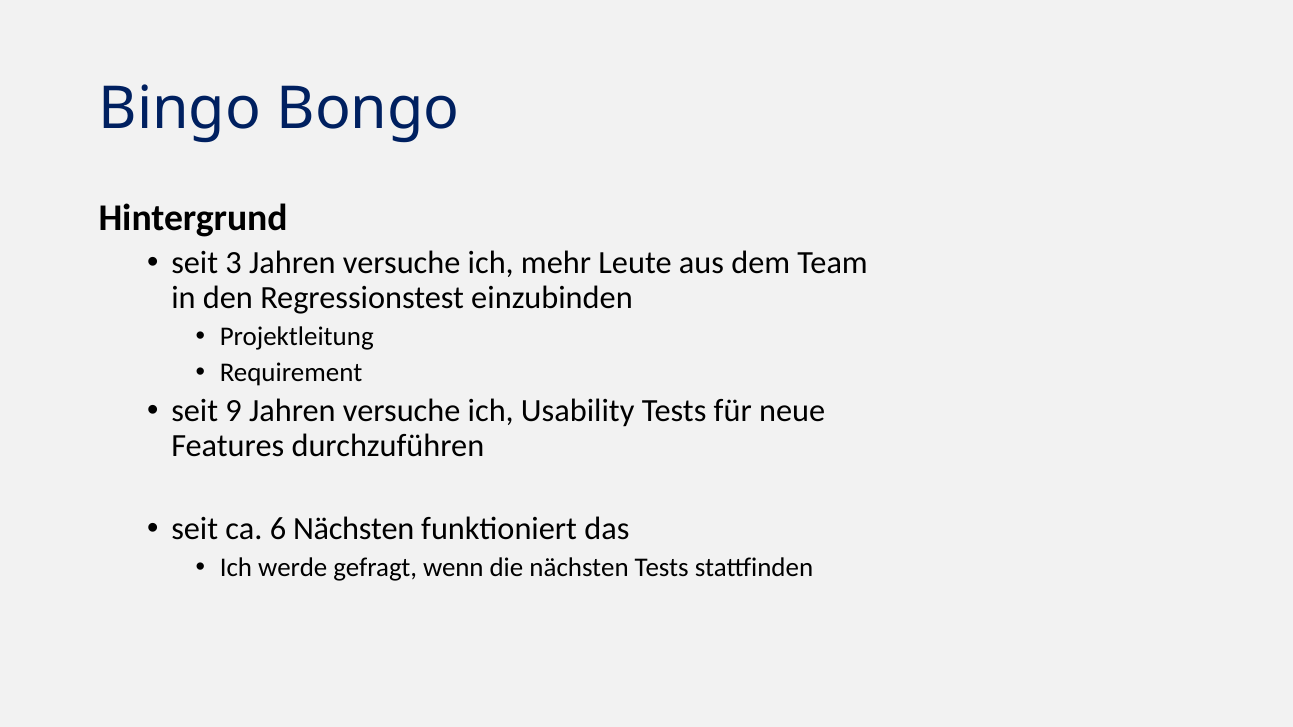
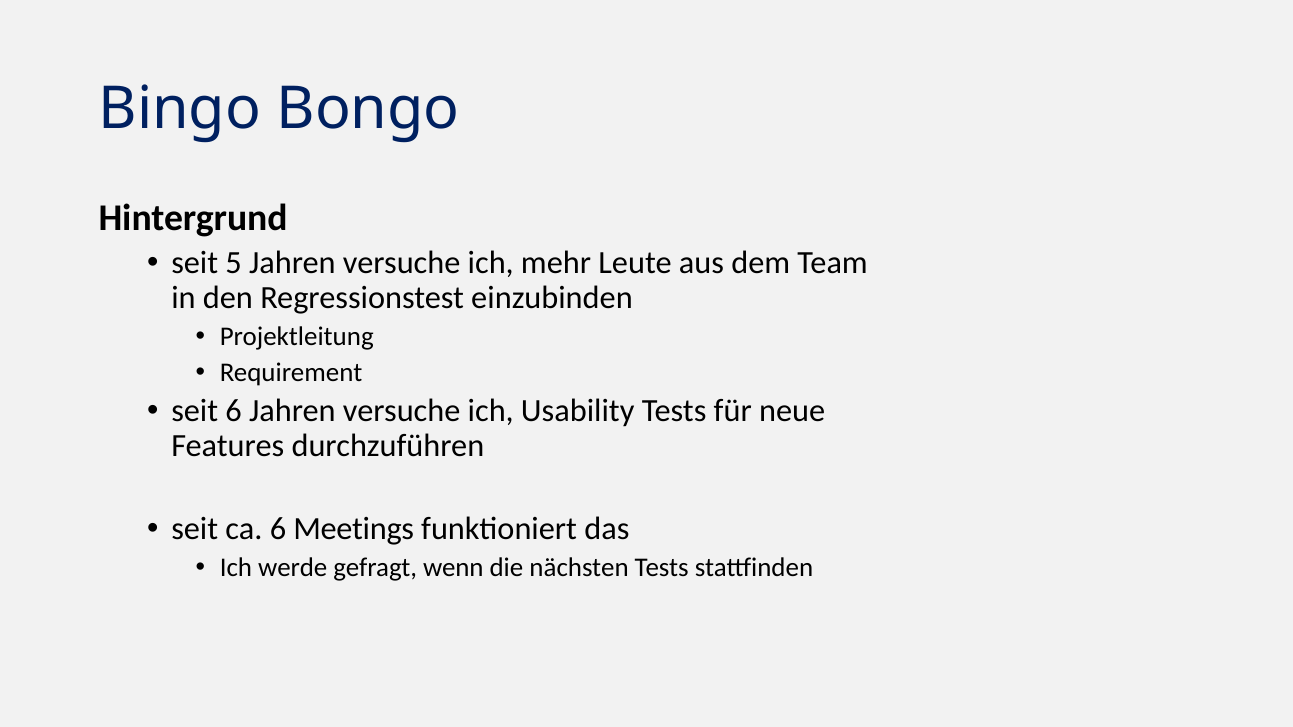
3: 3 -> 5 (234, 263)
seit 9: 9 -> 6 (234, 411)
6 Nächsten: Nächsten -> Meetings (354, 529)
